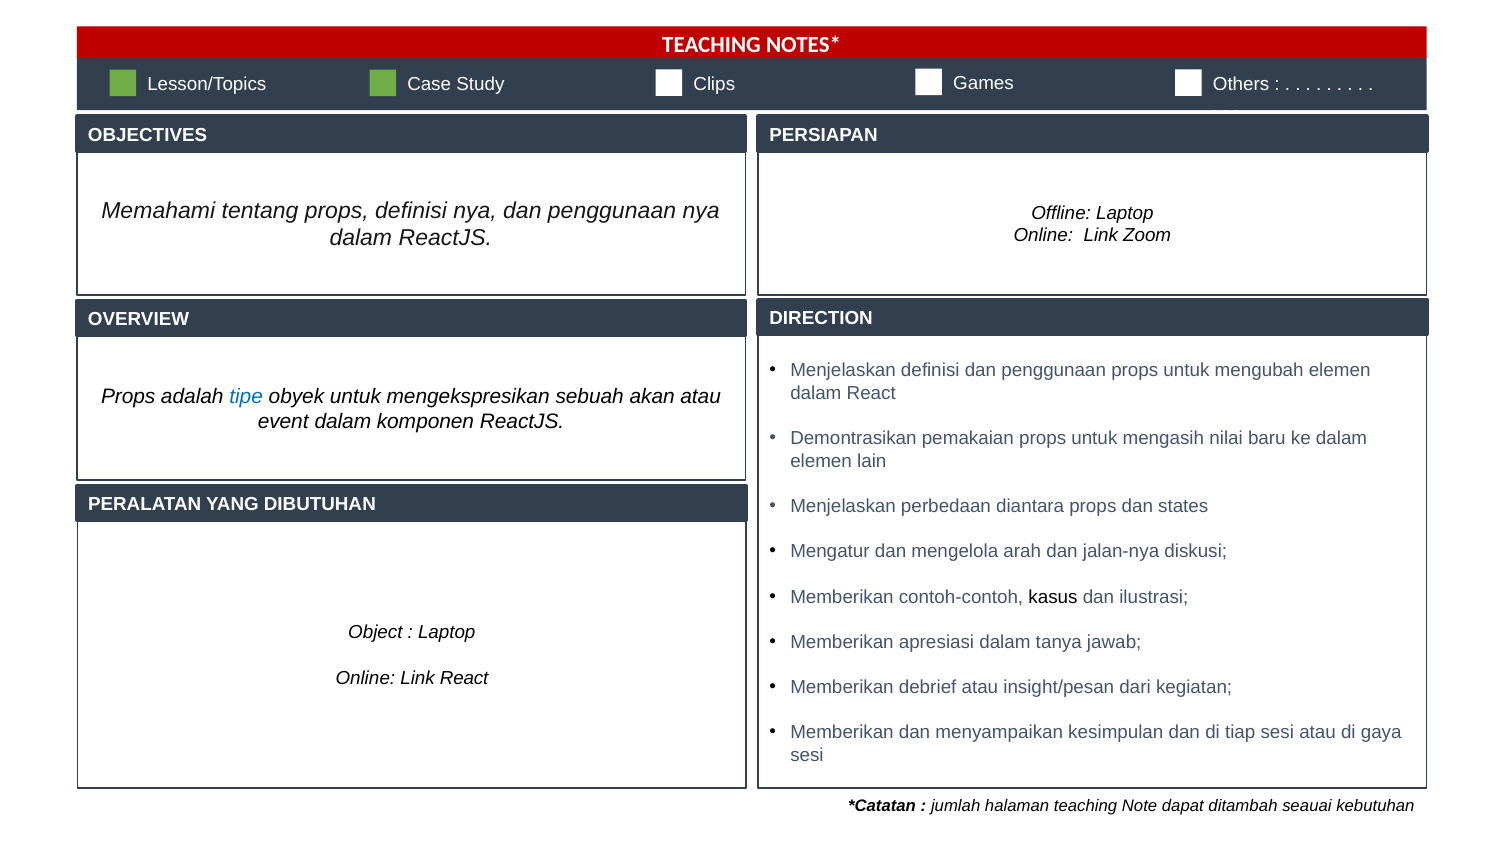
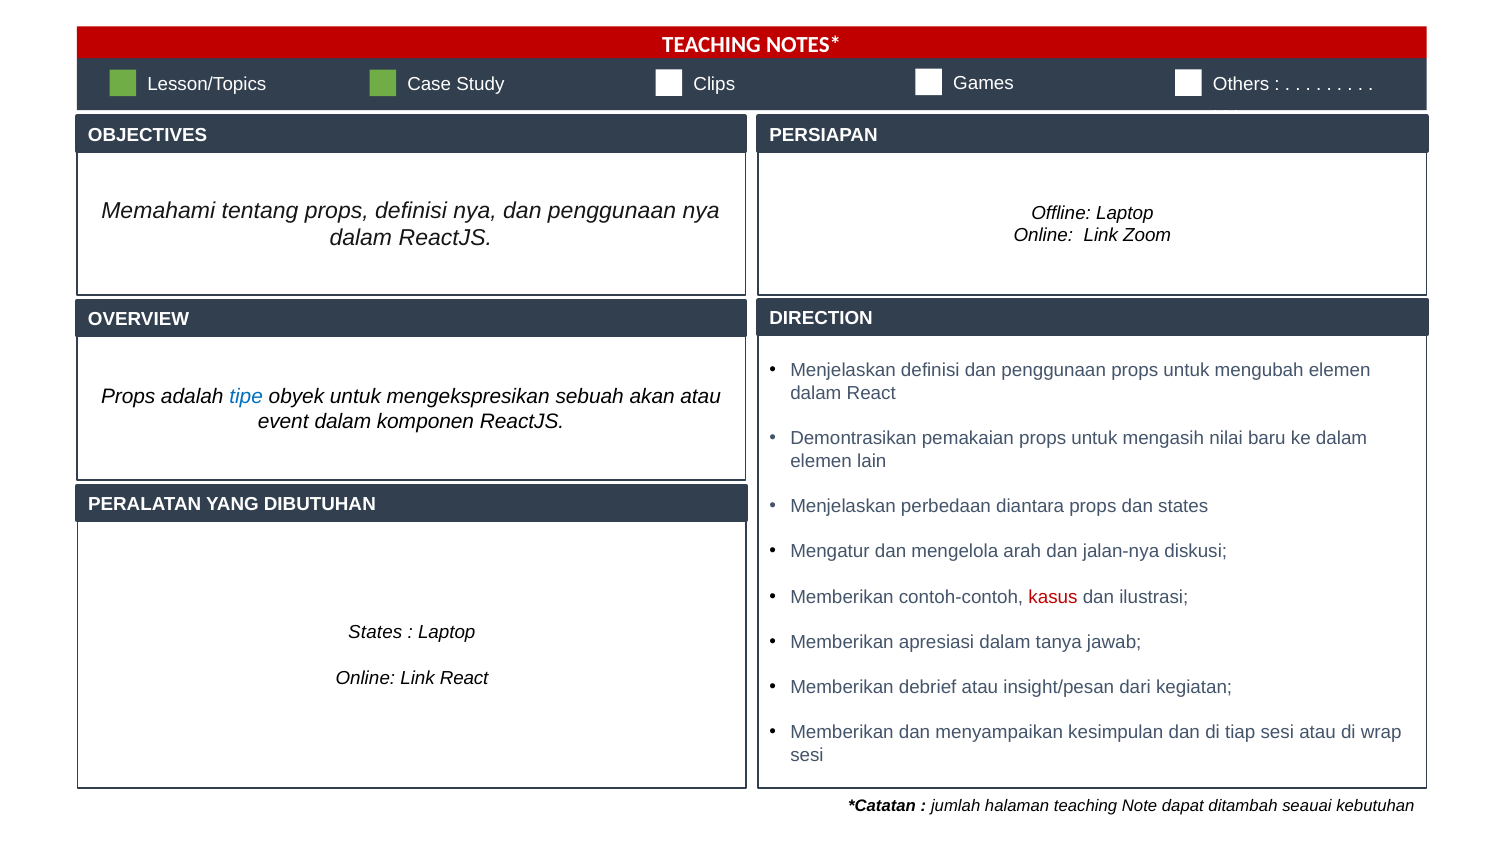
kasus colour: black -> red (1053, 597)
Object: Object -> States (375, 633)
gaya: gaya -> wrap (1381, 733)
